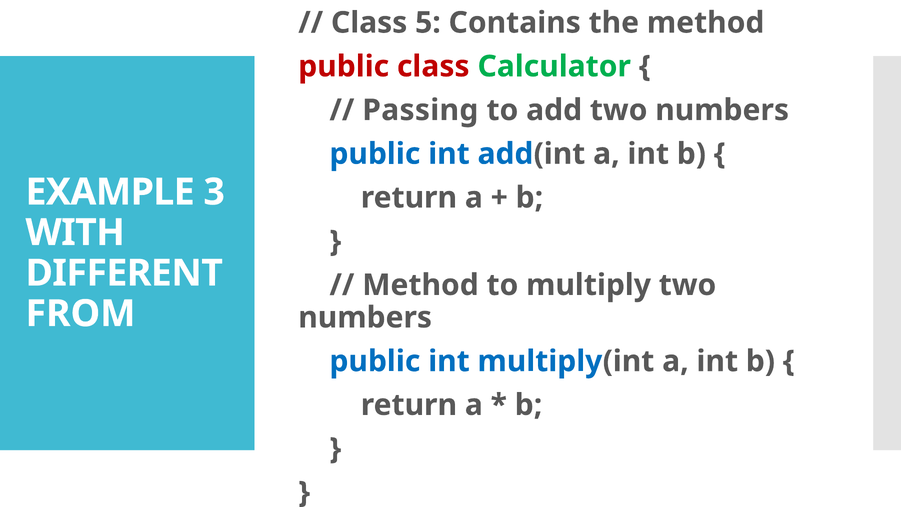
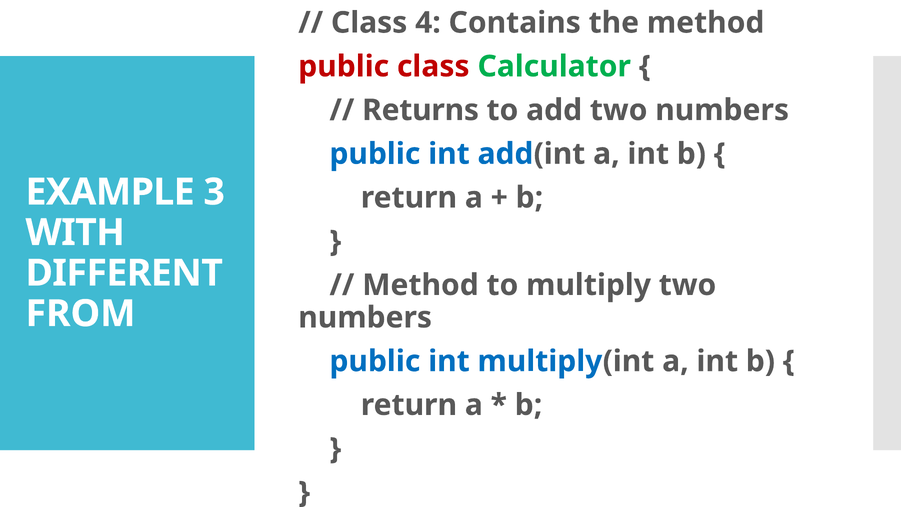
5: 5 -> 4 (428, 23)
Passing: Passing -> Returns (421, 110)
